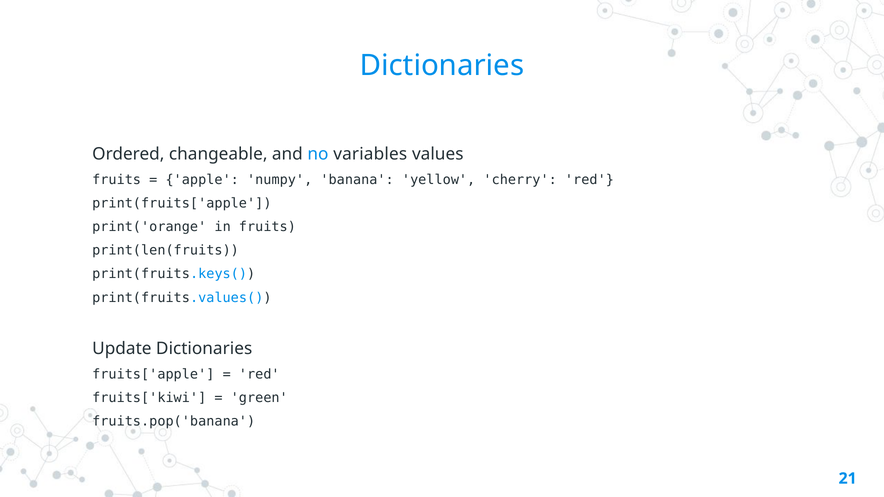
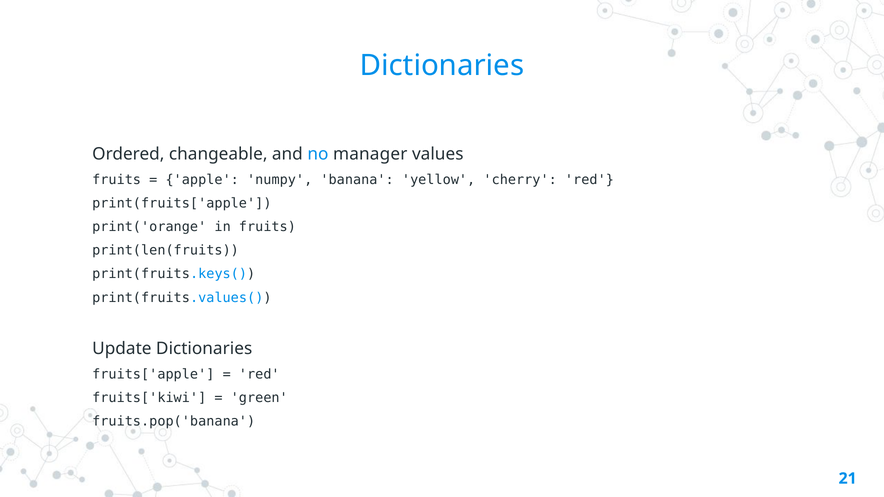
variables: variables -> manager (370, 154)
